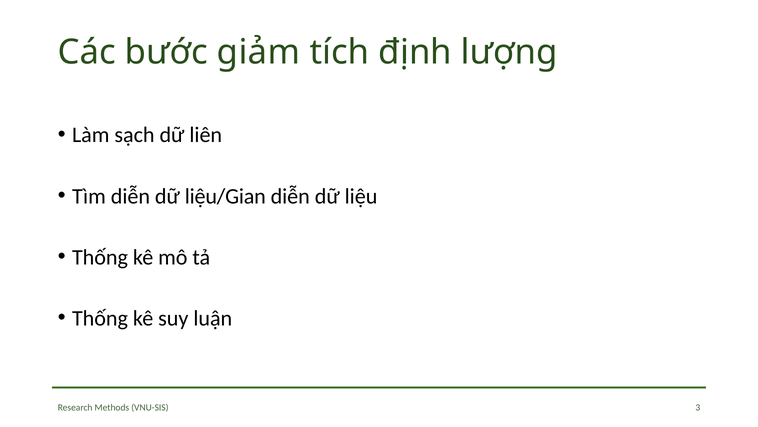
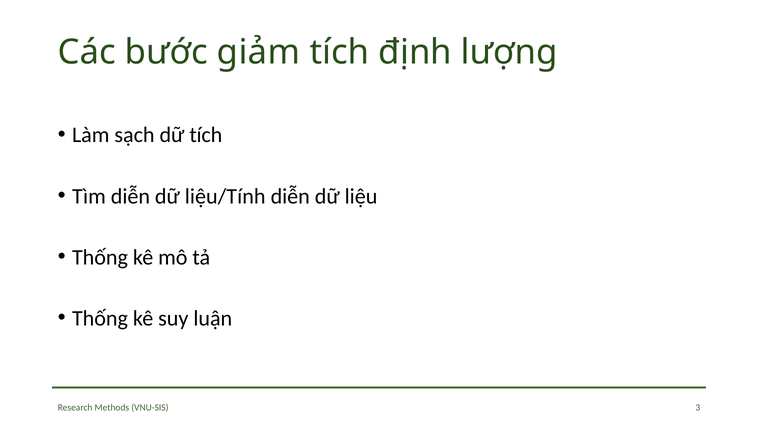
dữ liên: liên -> tích (206, 135)
liệu/Gian: liệu/Gian -> liệu/Tính (225, 196)
